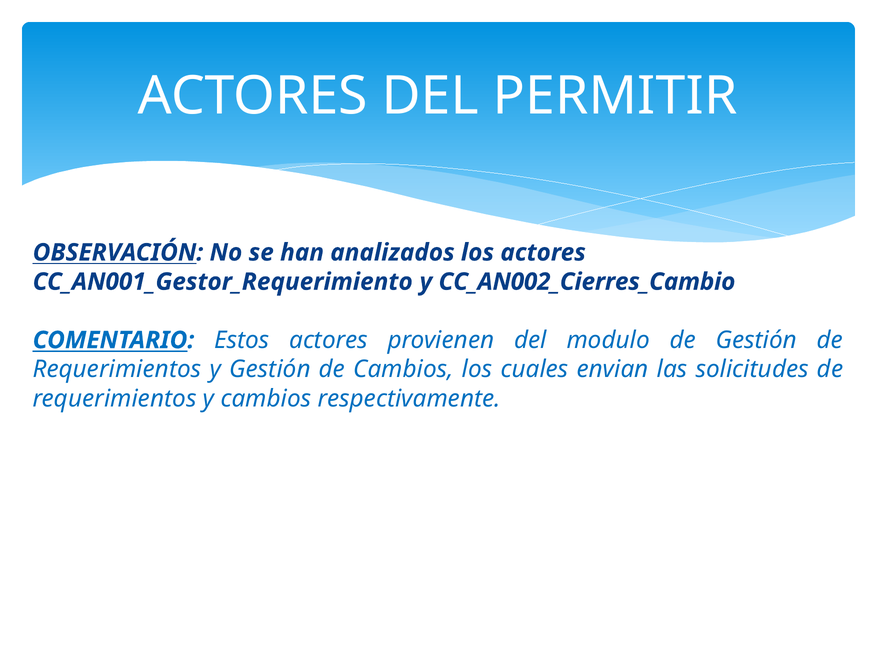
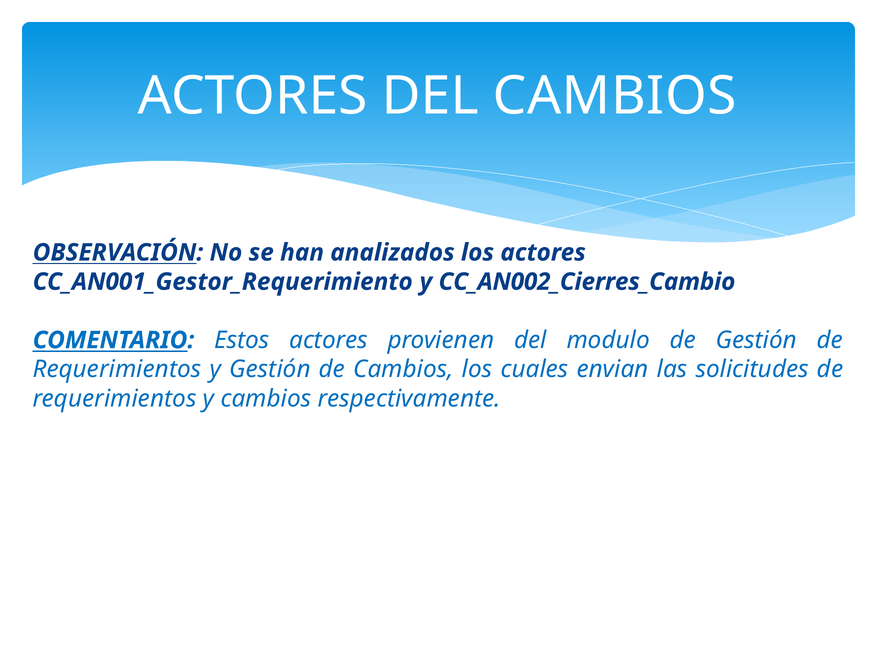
DEL PERMITIR: PERMITIR -> CAMBIOS (615, 96)
